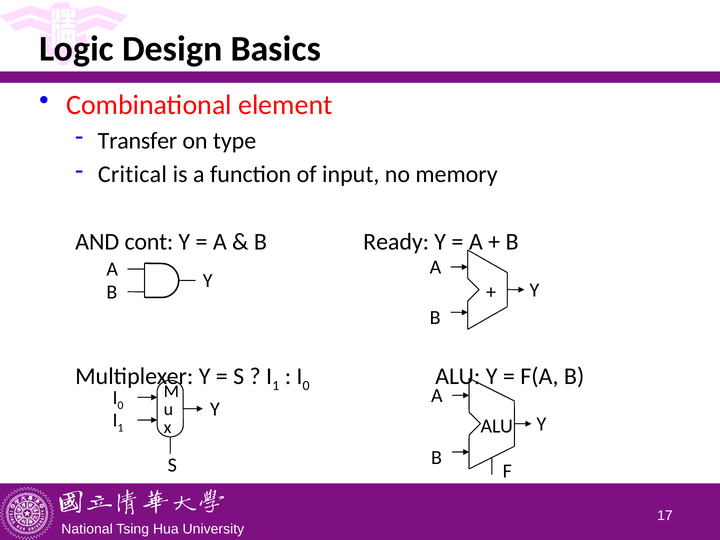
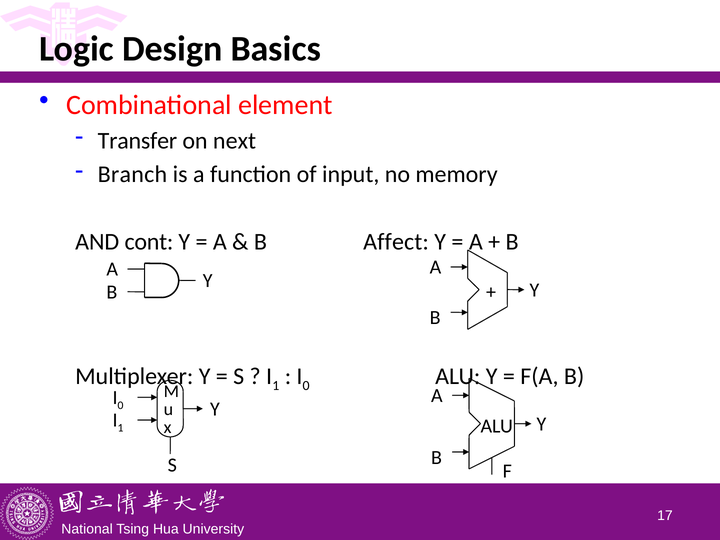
type: type -> next (235, 141)
Critical: Critical -> Branch (132, 175)
Ready: Ready -> Affect (396, 242)
